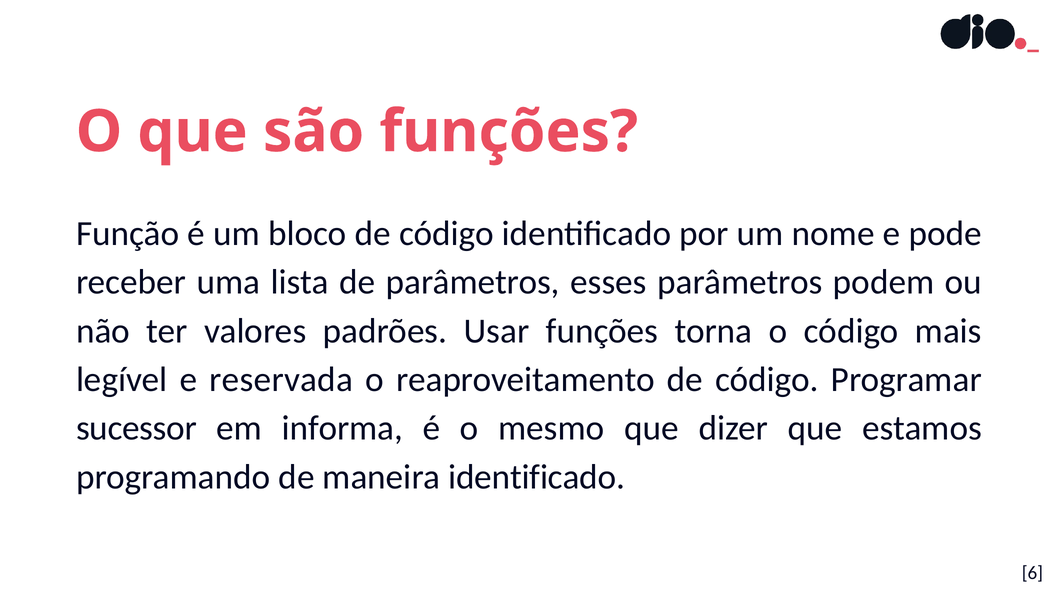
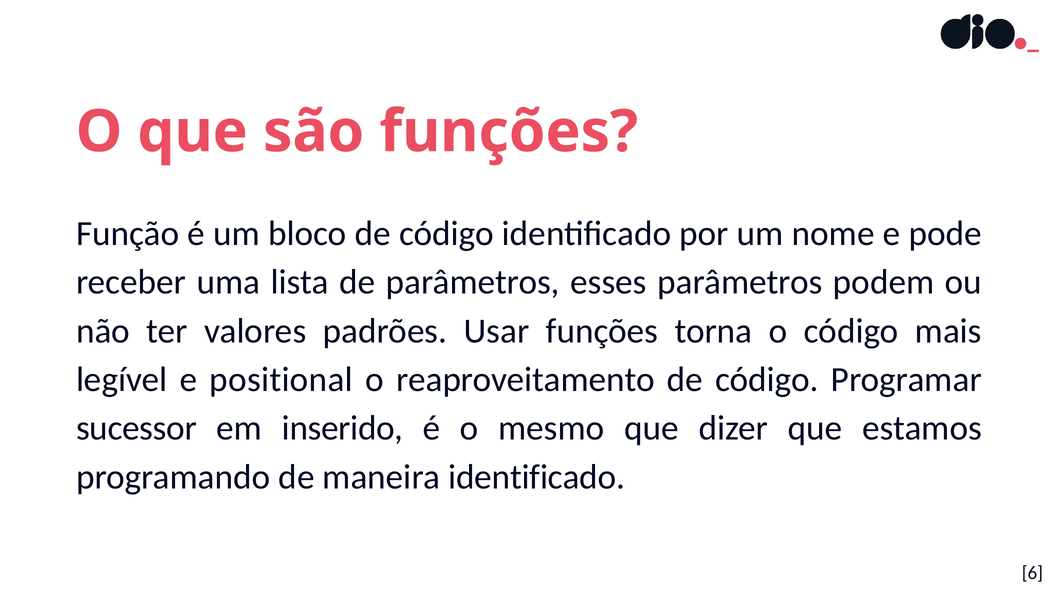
reservada: reservada -> positional (281, 380)
informa: informa -> inserido (343, 428)
